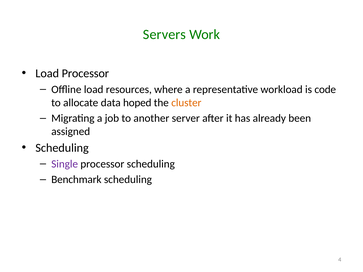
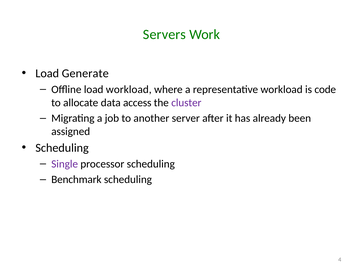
Load Processor: Processor -> Generate (85, 73)
load resources: resources -> workload (129, 90)
hoped: hoped -> access (137, 103)
cluster colour: orange -> purple (186, 103)
